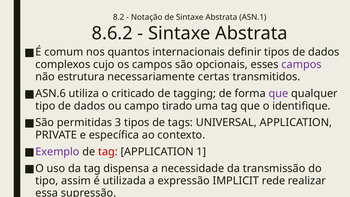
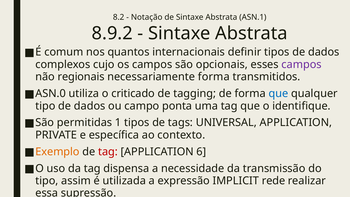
8.6.2: 8.6.2 -> 8.9.2 (112, 33)
estrutura: estrutura -> regionais (81, 77)
necessariamente certas: certas -> forma (214, 77)
ASN.6: ASN.6 -> ASN.0 (51, 93)
que colour: purple -> blue (278, 93)
tirado: tirado -> ponta (177, 106)
3: 3 -> 1 (118, 123)
Exemplo colour: purple -> orange (57, 152)
1: 1 -> 6 (201, 152)
